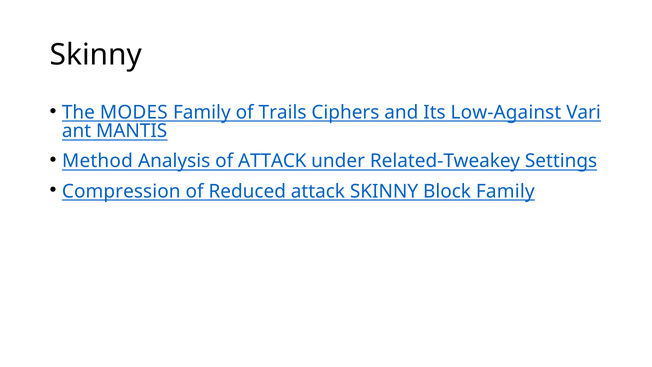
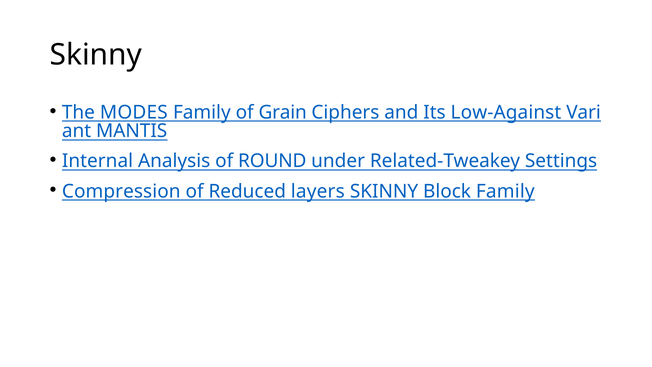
Trails: Trails -> Grain (283, 112)
Method: Method -> Internal (98, 161)
of ATTACK: ATTACK -> ROUND (272, 161)
Reduced attack: attack -> layers (318, 191)
